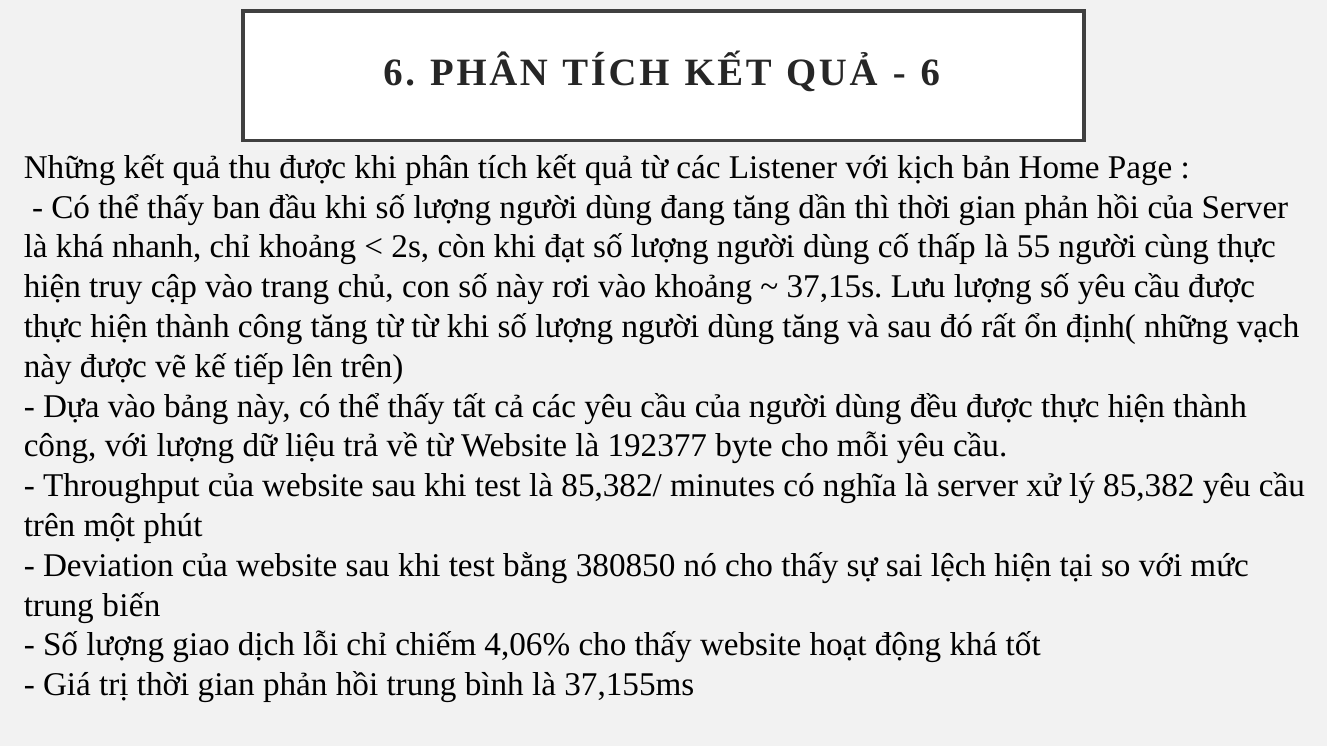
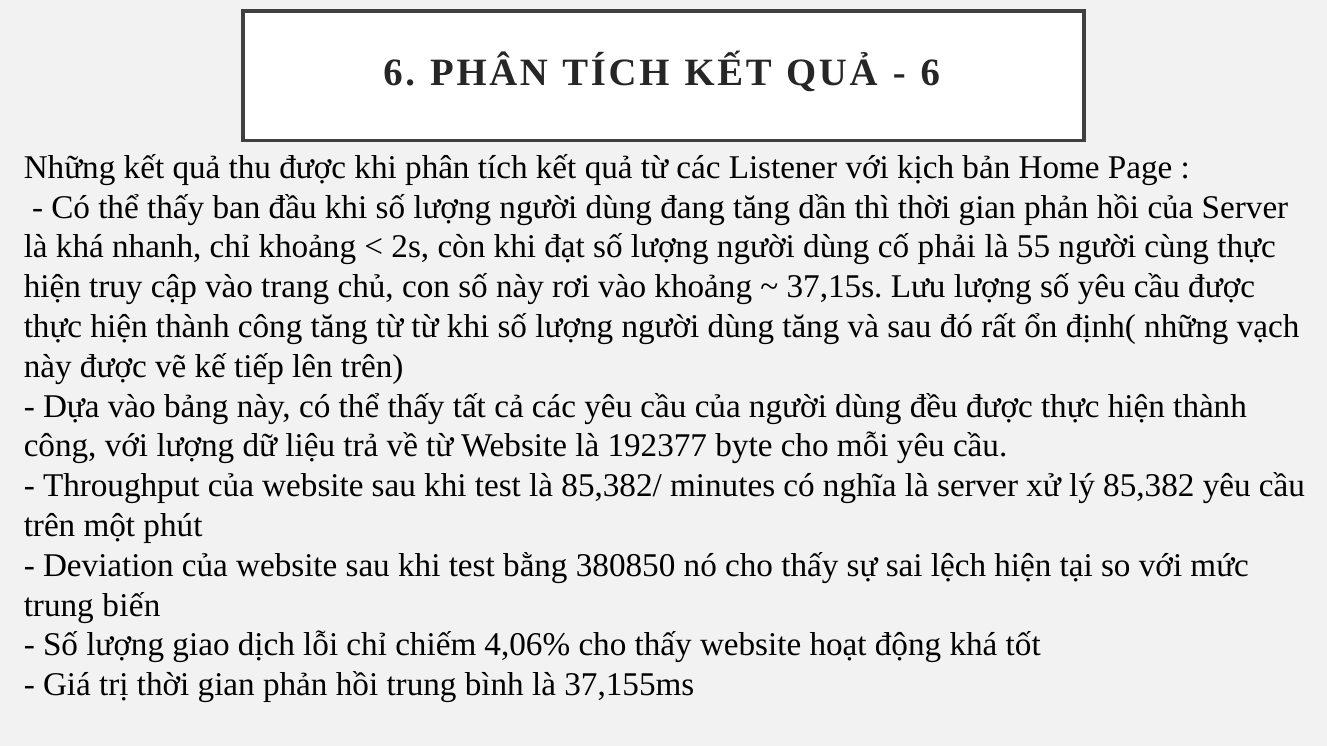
thấp: thấp -> phải (947, 247)
